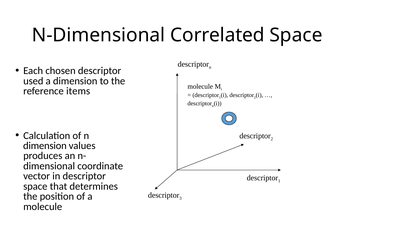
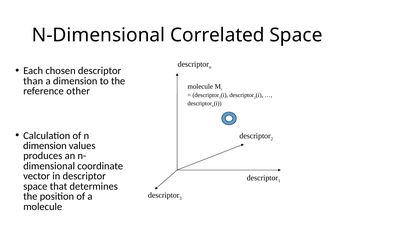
used: used -> than (33, 81)
items: items -> other (78, 91)
